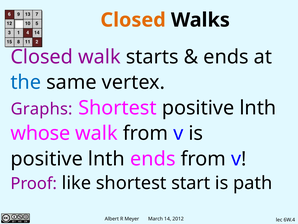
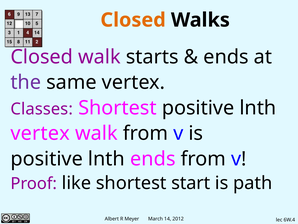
the colour: blue -> purple (26, 82)
Graphs: Graphs -> Classes (42, 109)
whose: whose -> vertex (40, 133)
